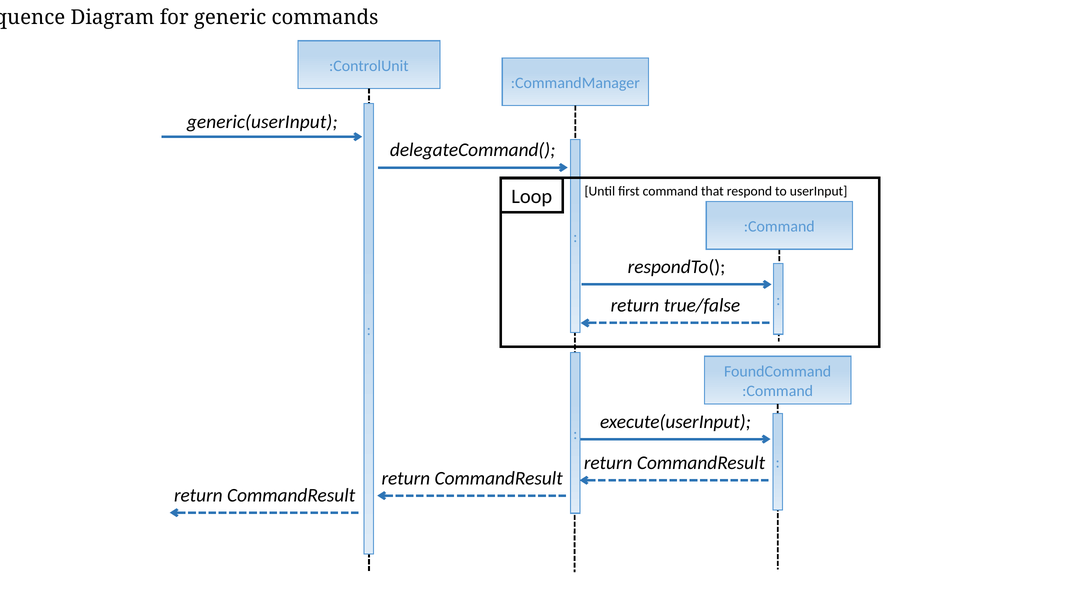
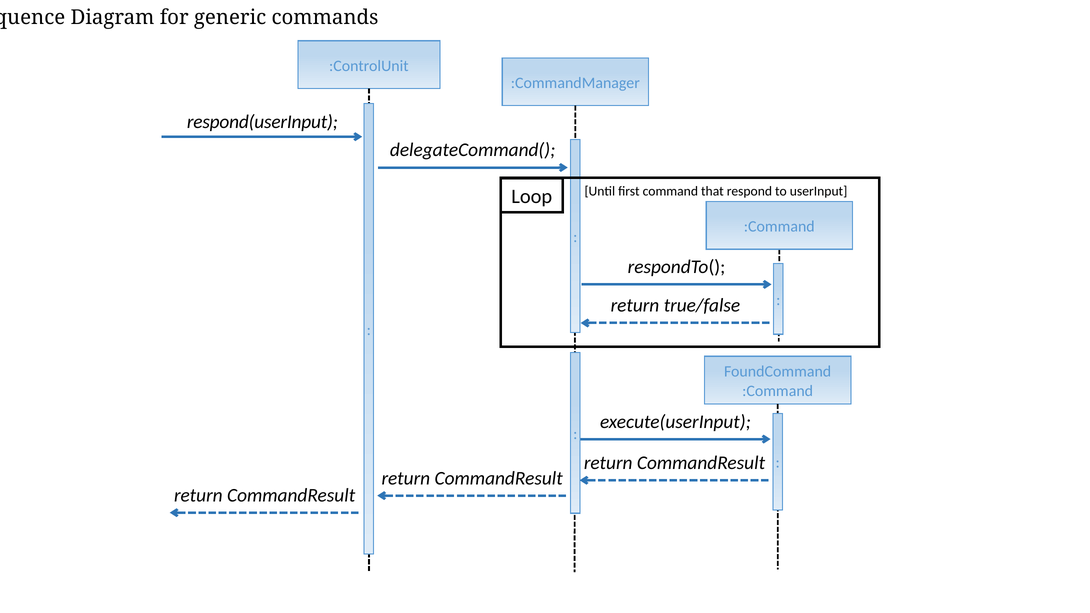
generic(userInput: generic(userInput -> respond(userInput (262, 122)
